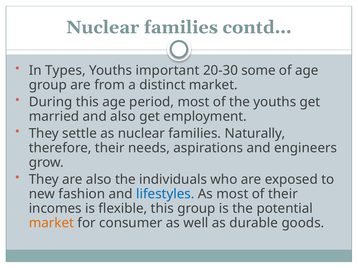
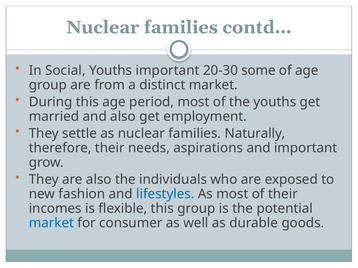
Types: Types -> Social (65, 71)
and engineers: engineers -> important (306, 148)
market colour: orange -> blue (51, 223)
